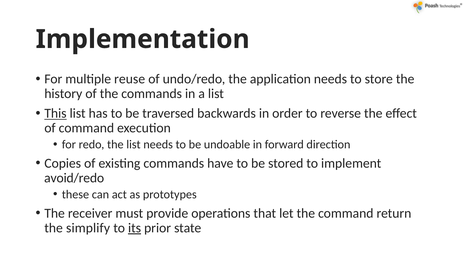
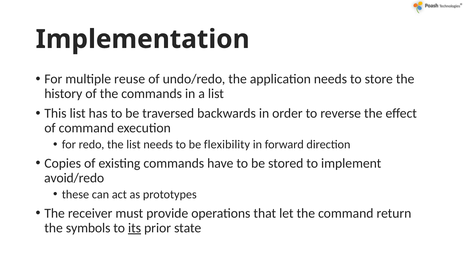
This underline: present -> none (55, 113)
undoable: undoable -> flexibility (227, 144)
simplify: simplify -> symbols (88, 228)
